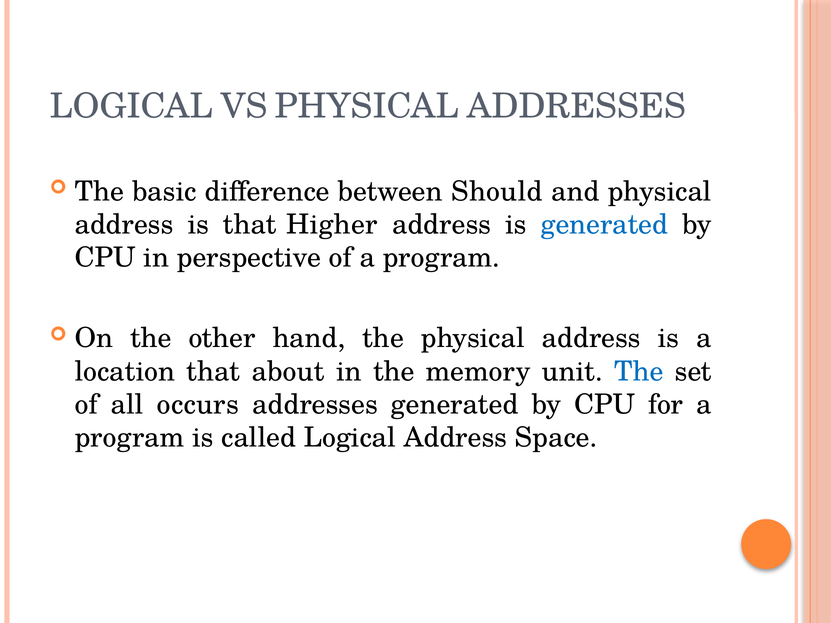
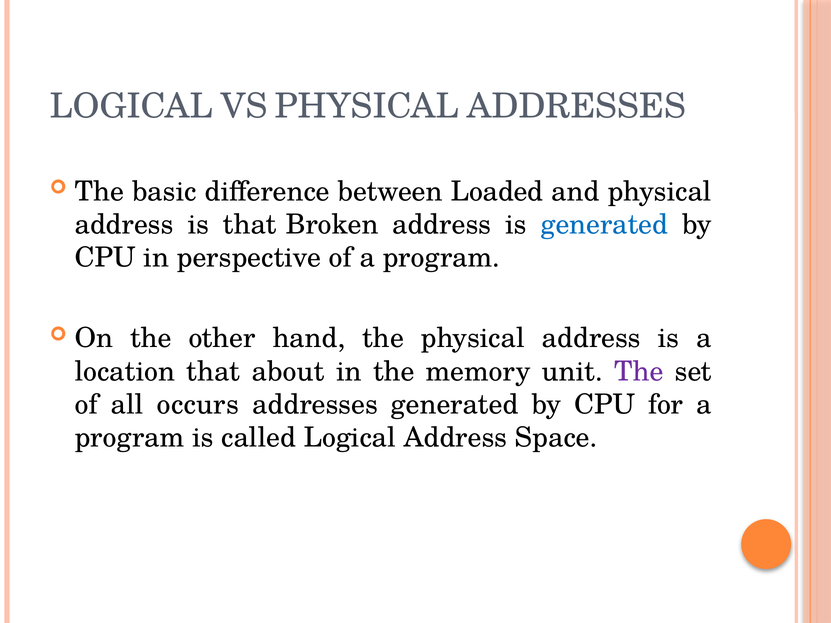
Should: Should -> Loaded (497, 191)
Higher: Higher -> Broken (332, 225)
The colour: blue -> purple (639, 372)
